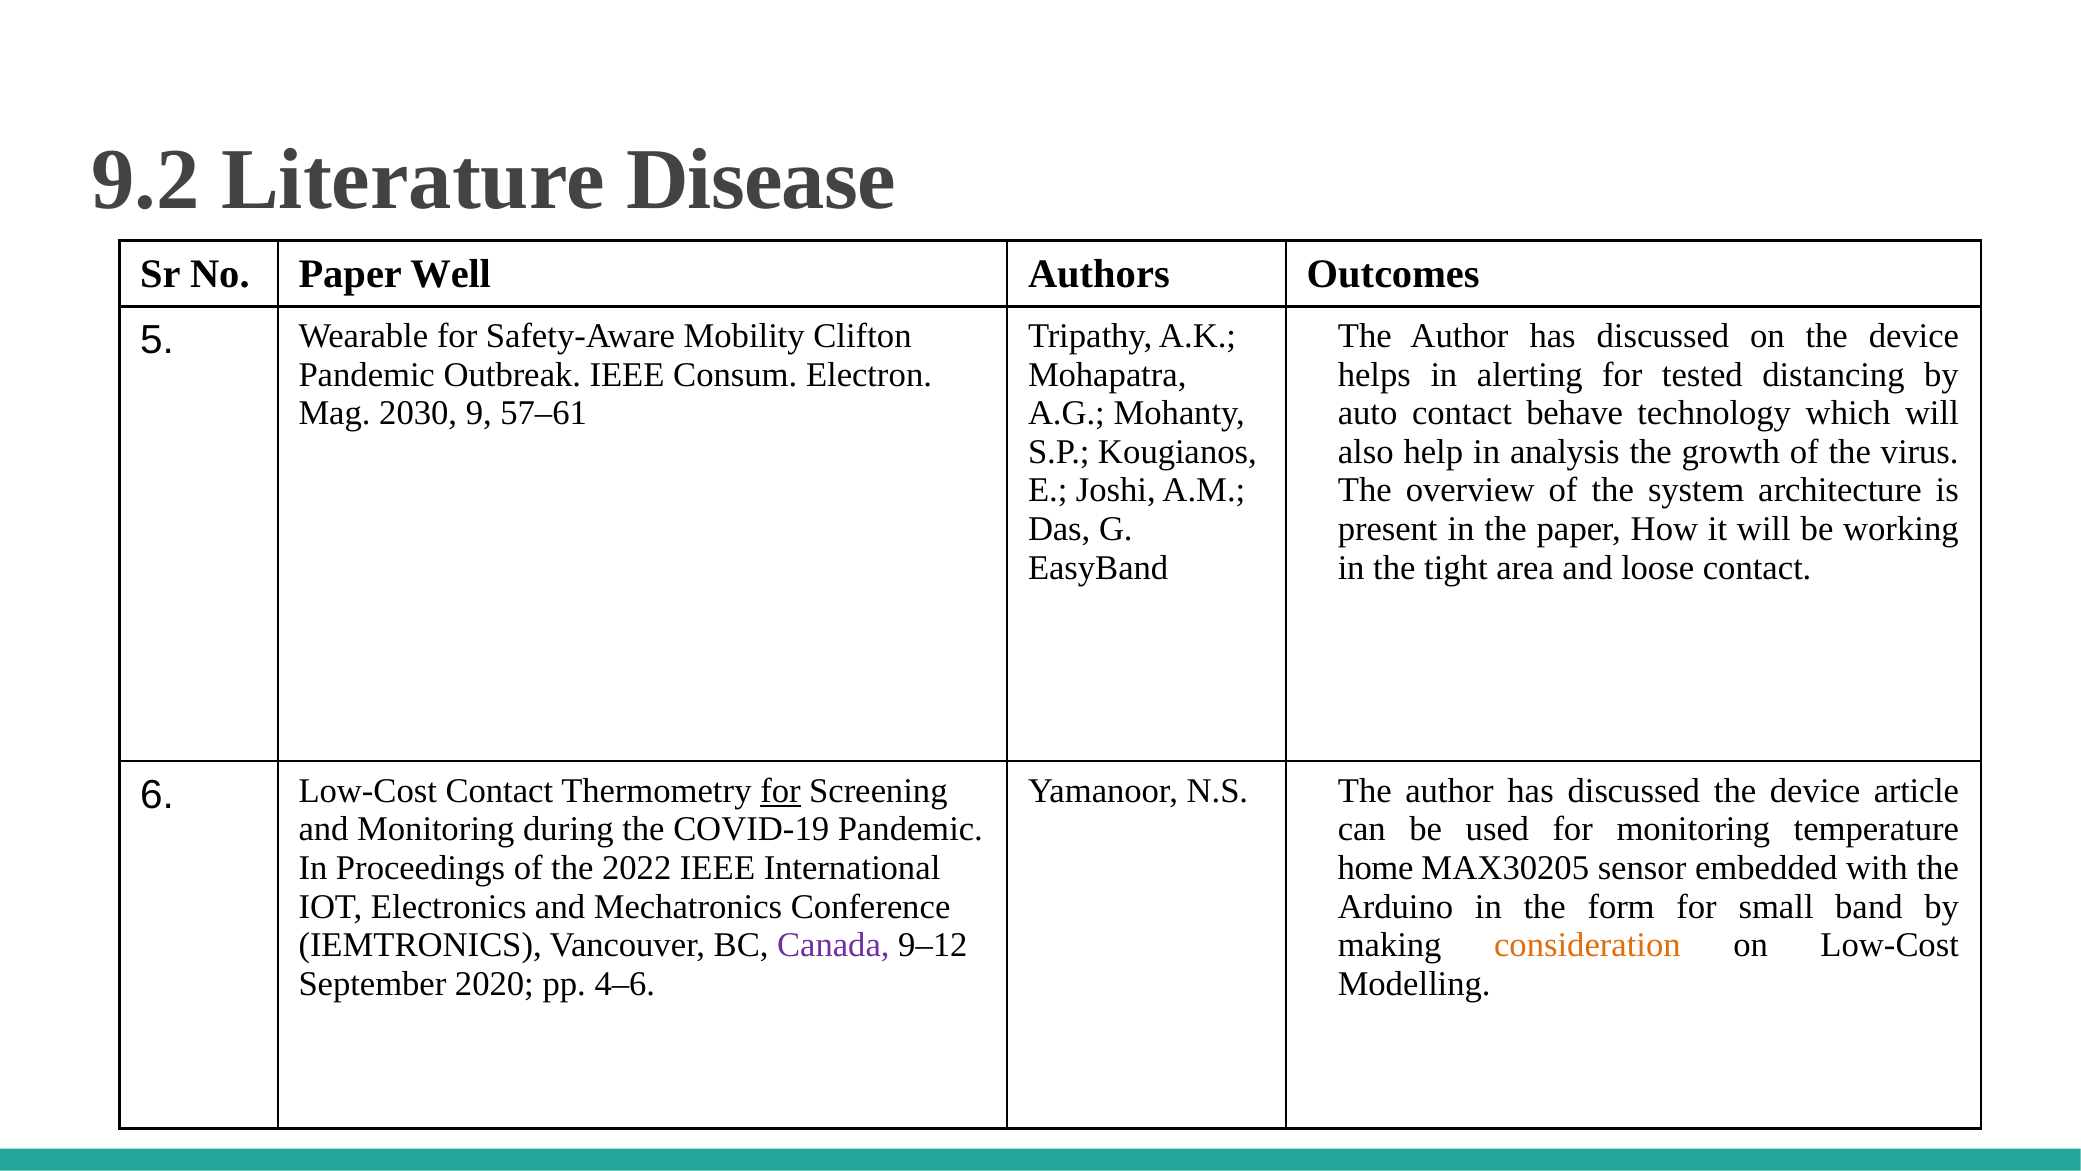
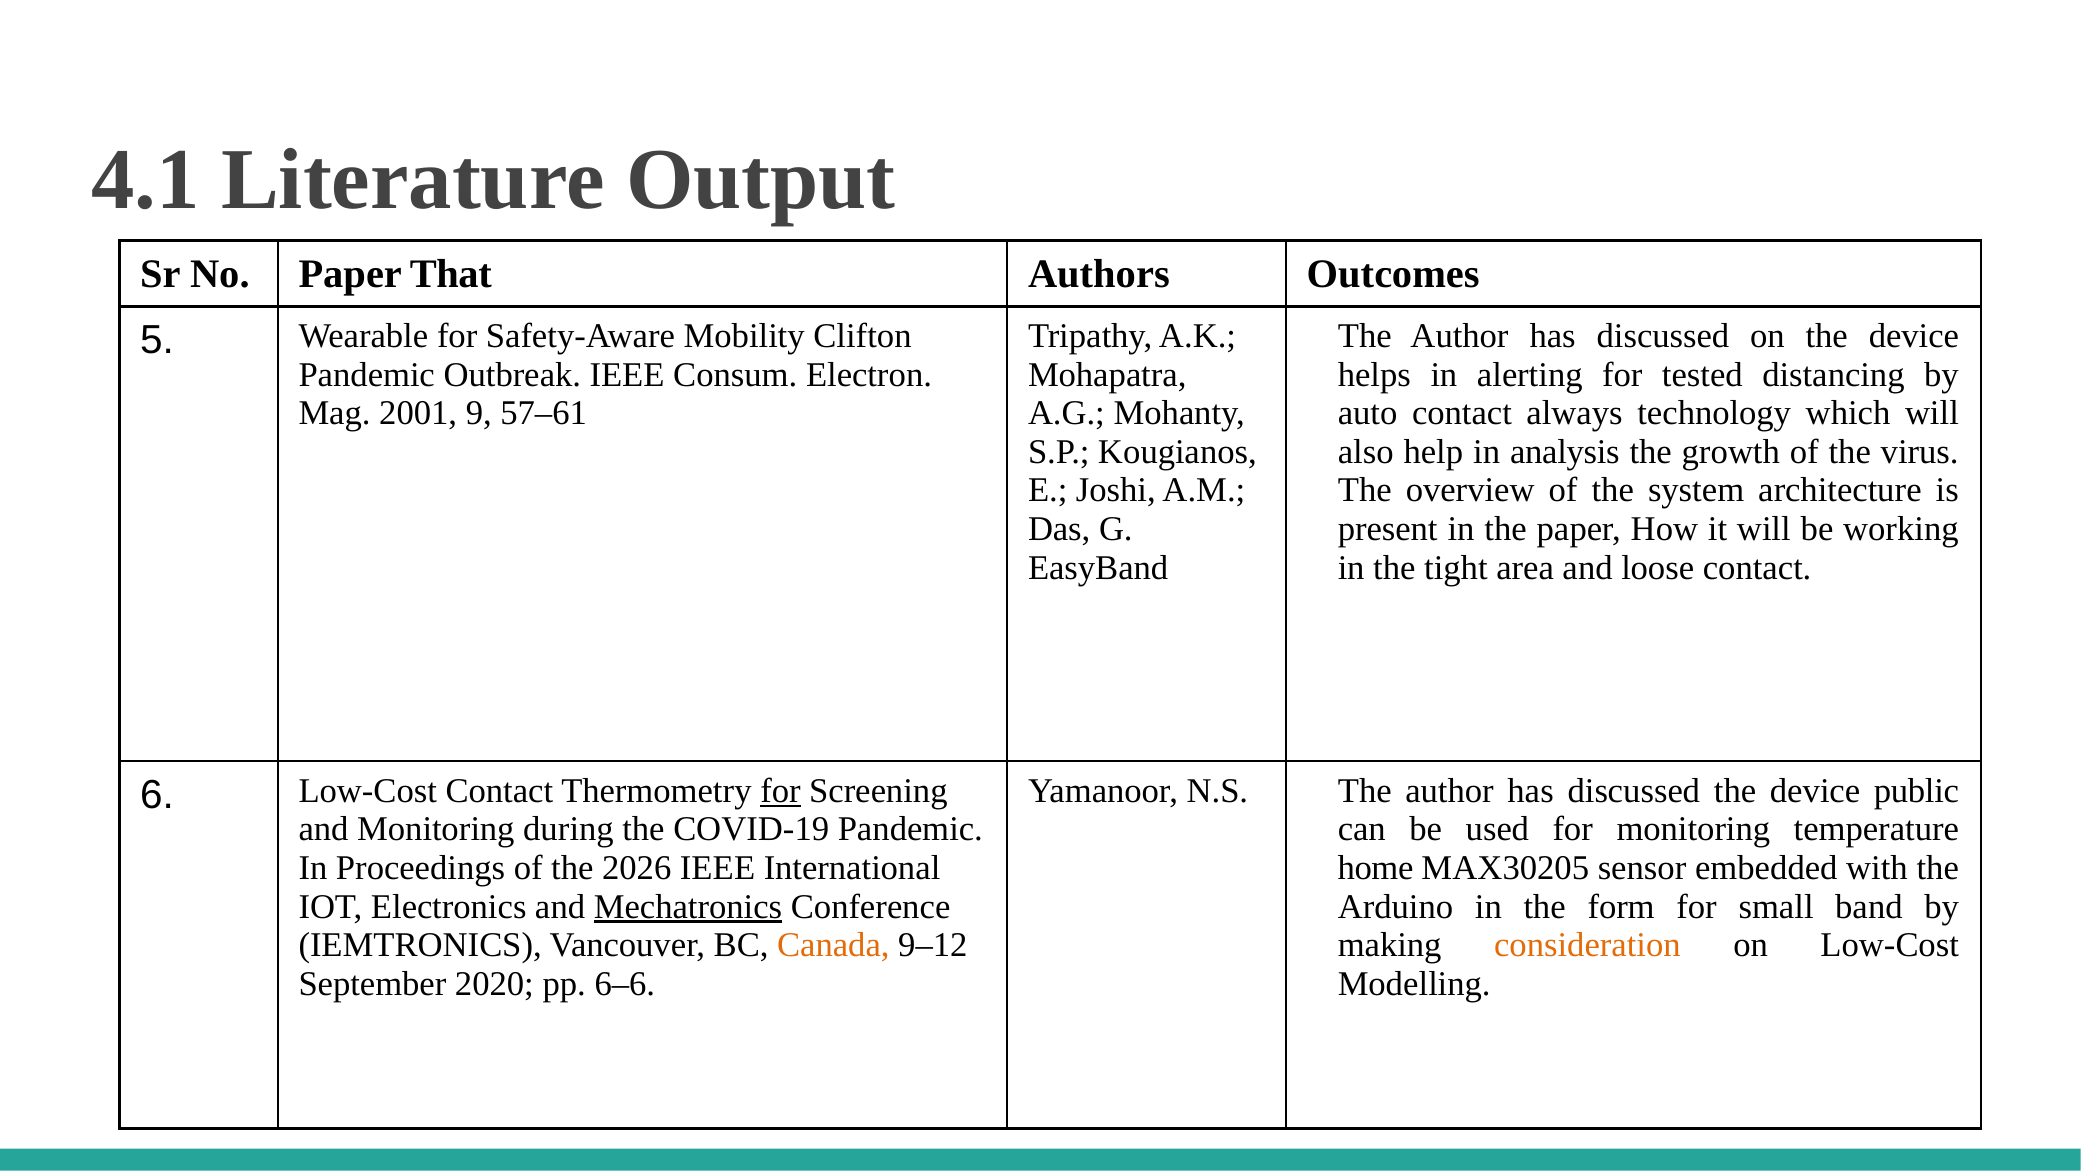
9.2: 9.2 -> 4.1 (145, 180)
Disease: Disease -> Output (761, 180)
Well: Well -> That (451, 274)
2030: 2030 -> 2001 (418, 413)
behave: behave -> always (1575, 413)
article: article -> public (1916, 791)
2022: 2022 -> 2026 (637, 868)
Mechatronics underline: none -> present (688, 906)
Canada colour: purple -> orange (833, 945)
4–6: 4–6 -> 6–6 (625, 983)
